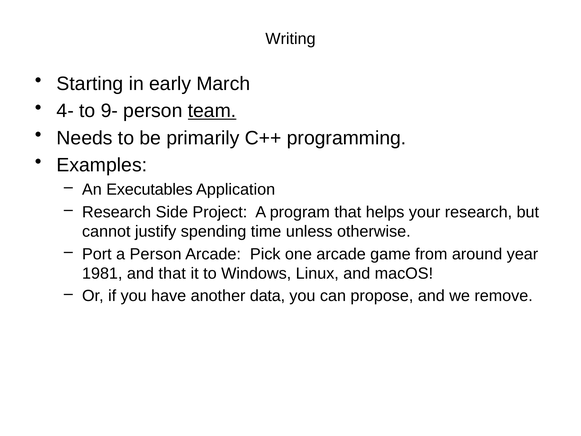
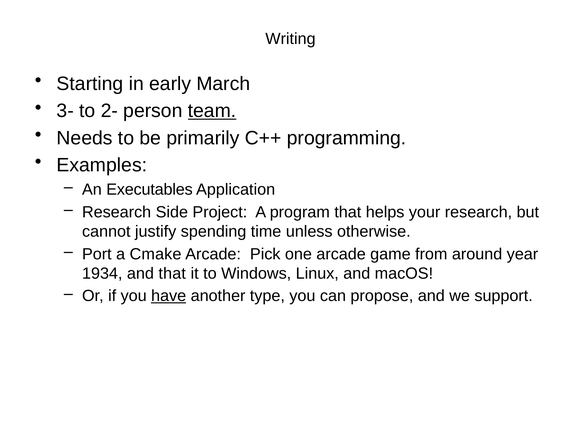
4-: 4- -> 3- (65, 111)
9-: 9- -> 2- (109, 111)
a Person: Person -> Cmake (156, 254)
1981: 1981 -> 1934 (102, 273)
have underline: none -> present (169, 296)
data: data -> type (267, 296)
remove: remove -> support (504, 296)
